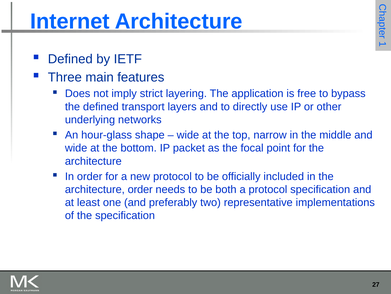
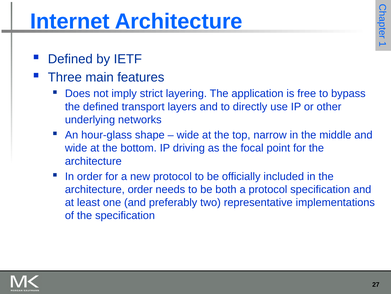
packet: packet -> driving (189, 148)
